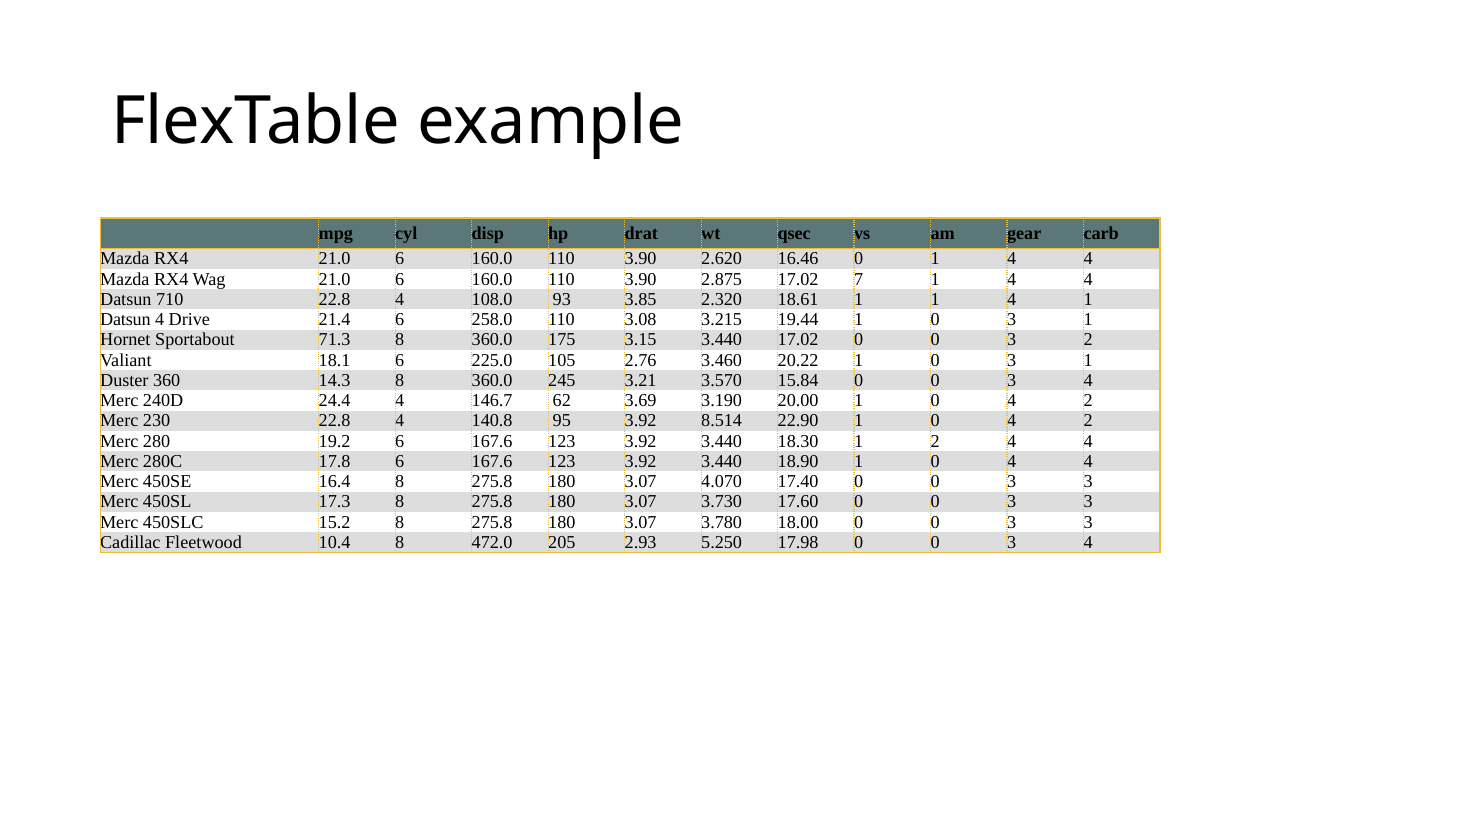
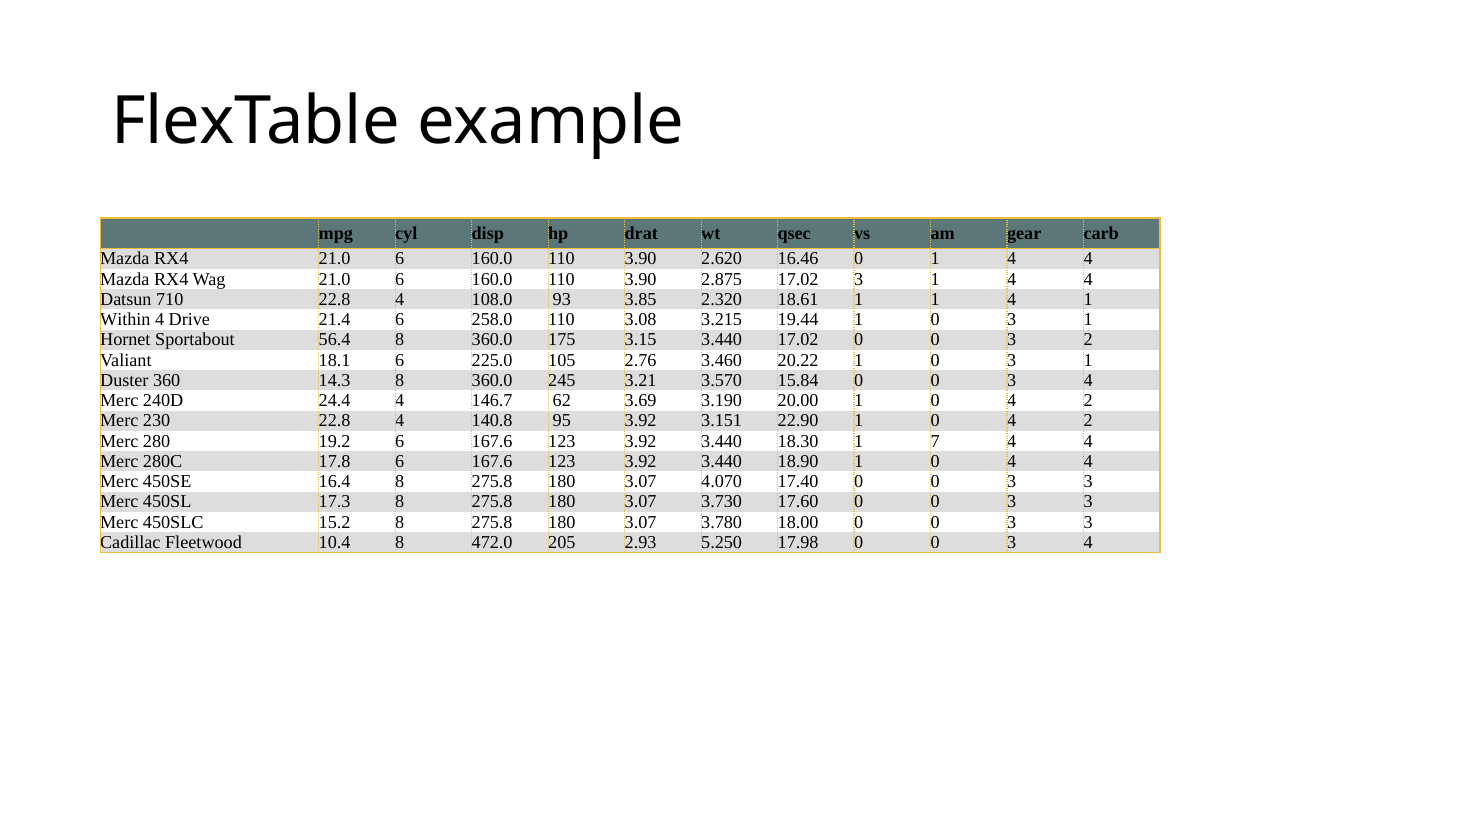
17.02 7: 7 -> 3 (859, 279)
Datsun: Datsun -> Within (125, 320)
71.3: 71.3 -> 56.4 (335, 340)
8.514: 8.514 -> 3.151 (722, 421)
1 2: 2 -> 7 (935, 441)
